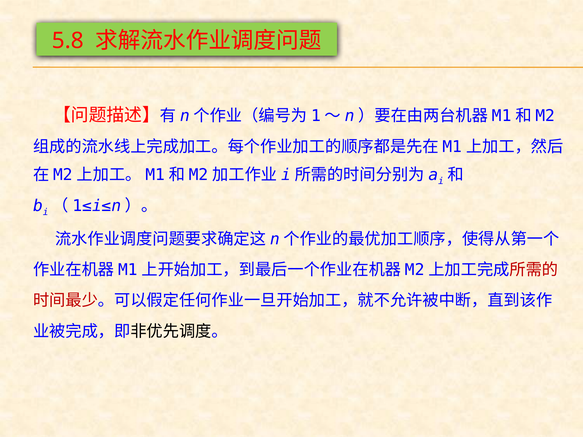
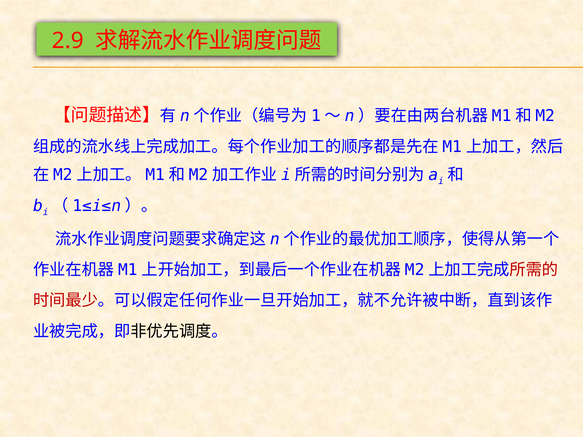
5.8: 5.8 -> 2.9 (68, 41)
